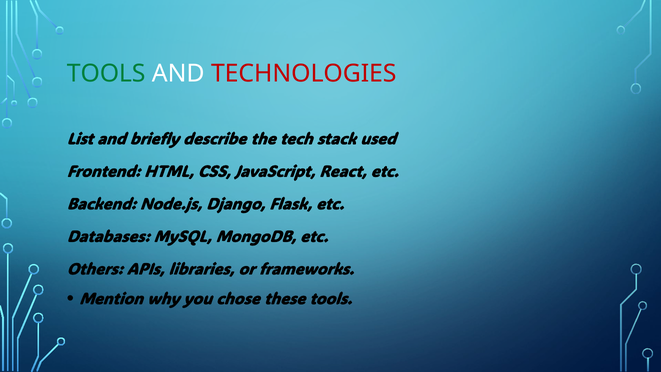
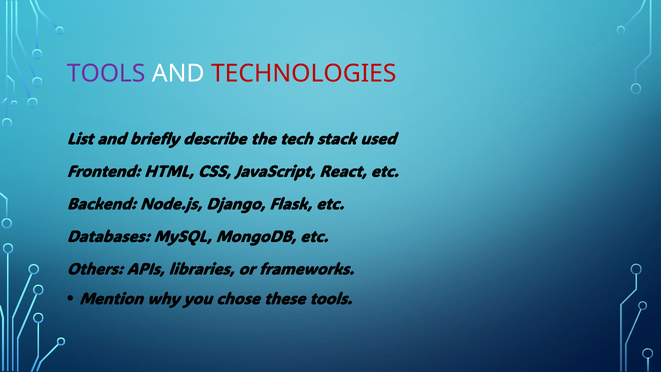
TOOLS colour: green -> purple (106, 73)
